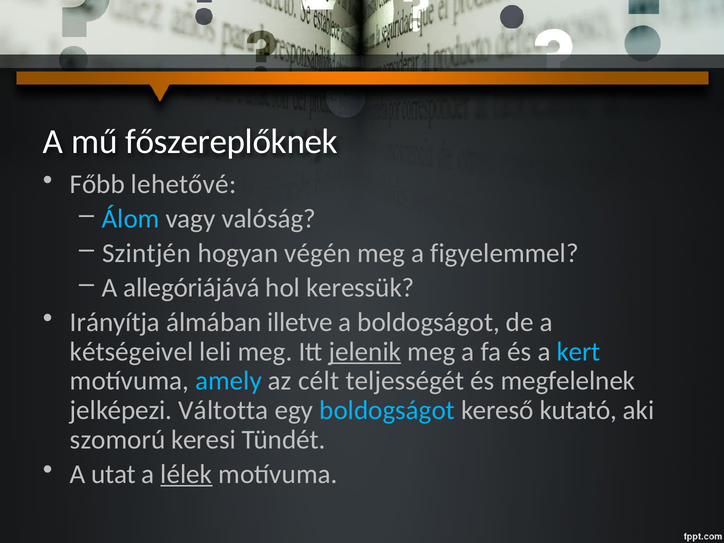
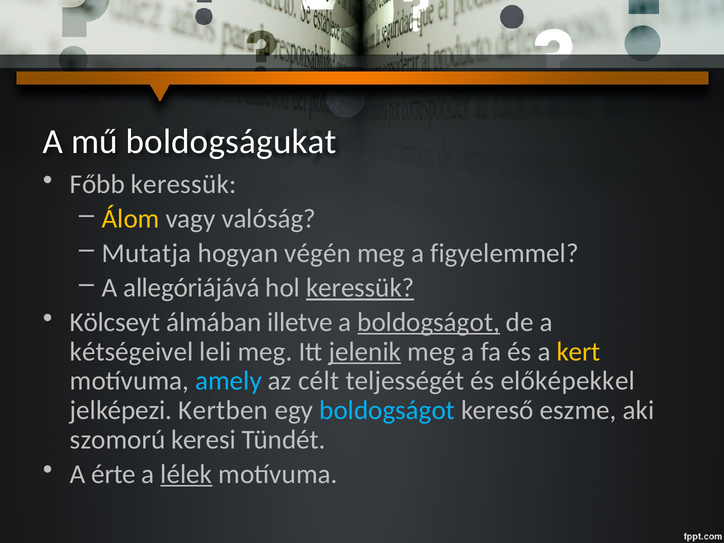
főszereplőknek: főszereplőknek -> boldogságukat (231, 142)
Főbb lehetővé: lehetővé -> keressük (184, 184)
Álom colour: light blue -> yellow (131, 219)
Szintjén: Szintjén -> Mutatja (146, 253)
keressük underline: none -> present (360, 288)
Irányítja: Irányítja -> Kölcseyt (115, 322)
boldogságot underline: none -> present (429, 322)
kert colour: light blue -> yellow (579, 352)
megfelelnek: megfelelnek -> előképekkel (568, 381)
Váltotta: Váltotta -> Kertben (223, 410)
kutató: kutató -> eszme (578, 410)
utat: utat -> érte (114, 474)
